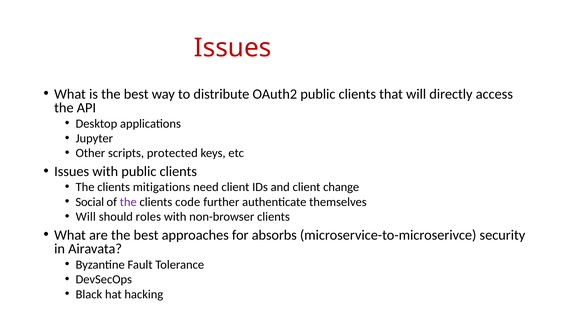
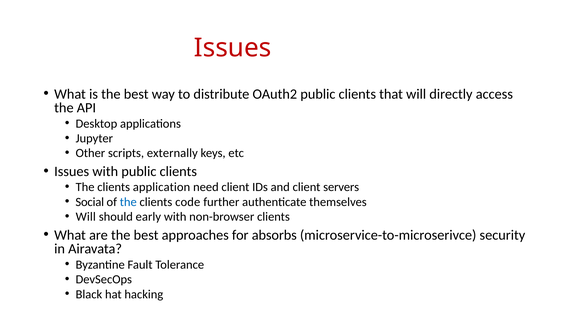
protected: protected -> externally (172, 153)
mitigations: mitigations -> application (162, 187)
change: change -> servers (341, 187)
the colour: purple -> blue (128, 202)
roles: roles -> early (148, 217)
